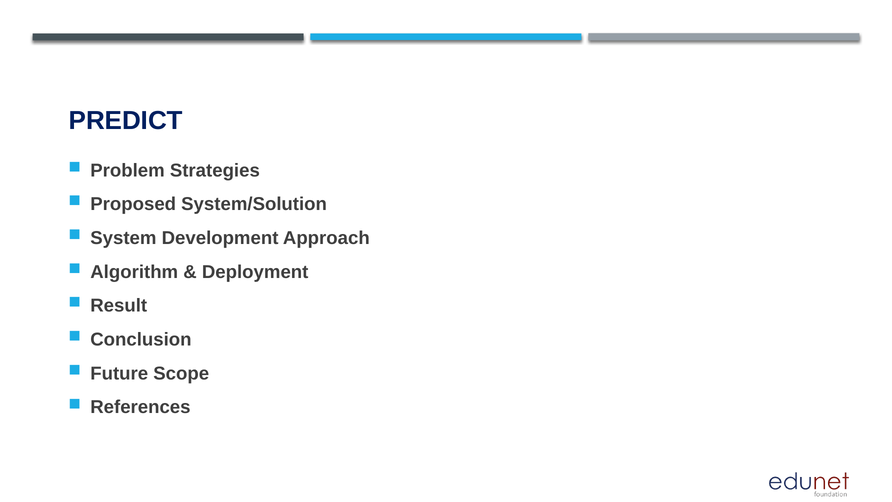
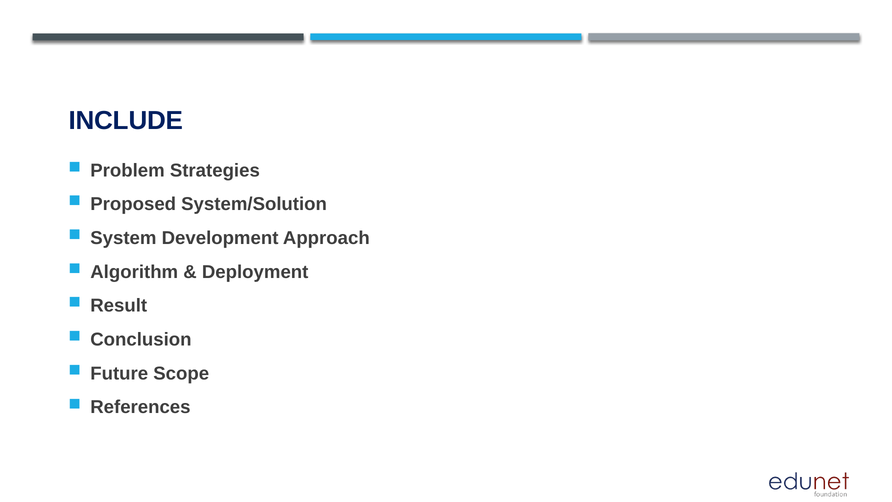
PREDICT: PREDICT -> INCLUDE (126, 121)
